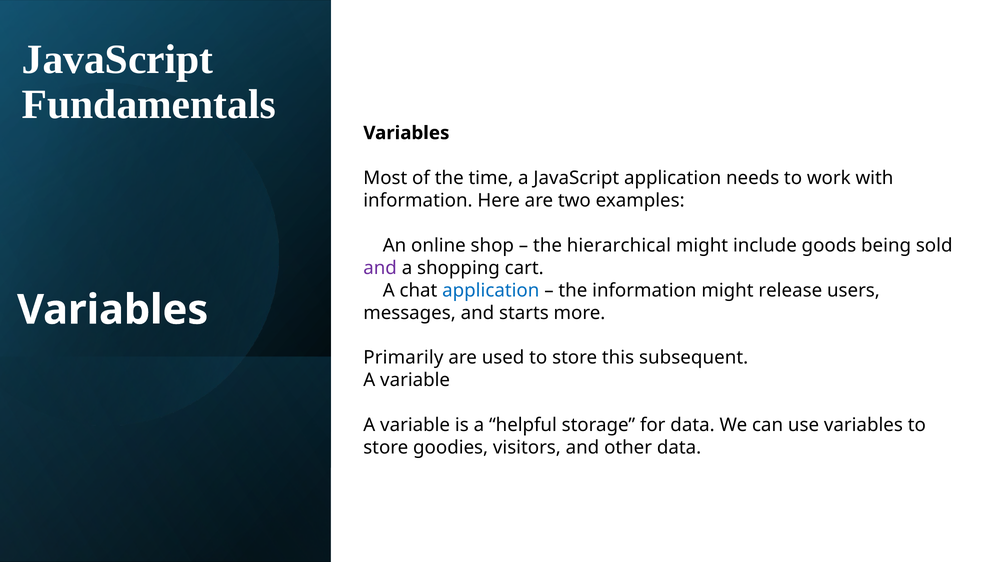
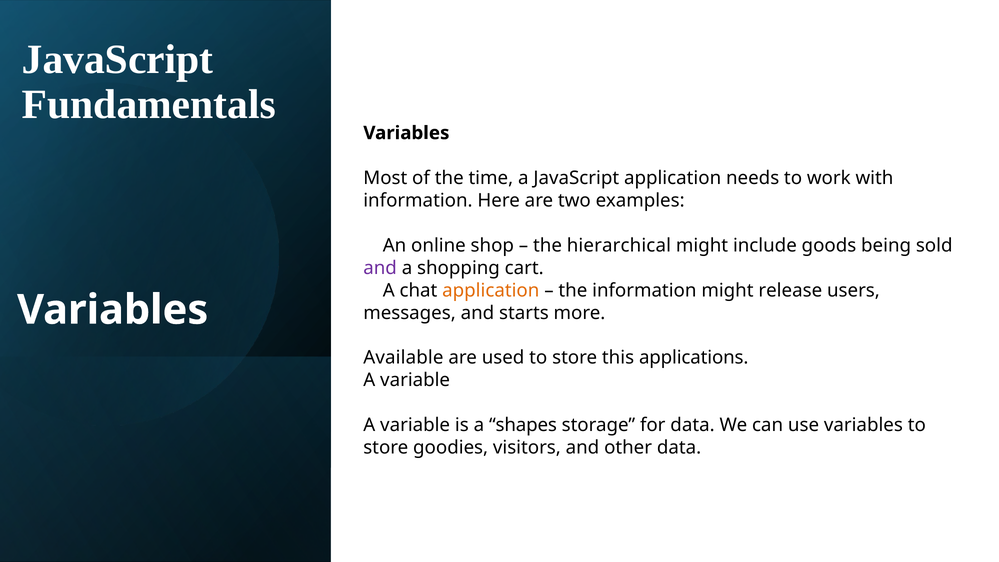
application colour: blue -> orange (491, 290)
Primarily: Primarily -> Available (403, 358)
subsequent: subsequent -> applications (694, 358)
helpful: helpful -> shapes (523, 425)
